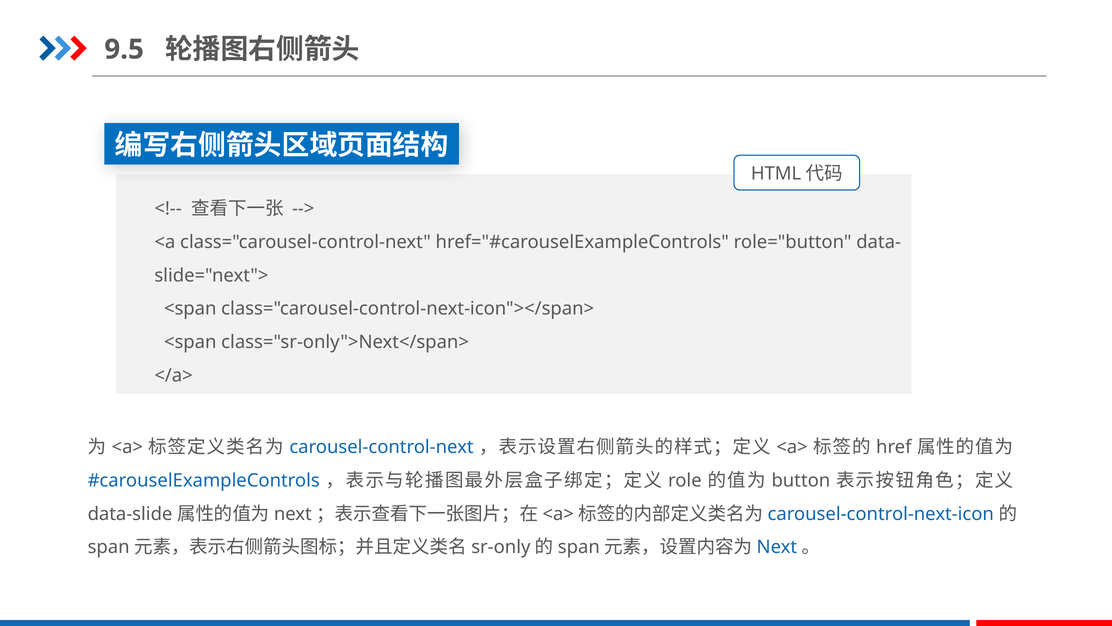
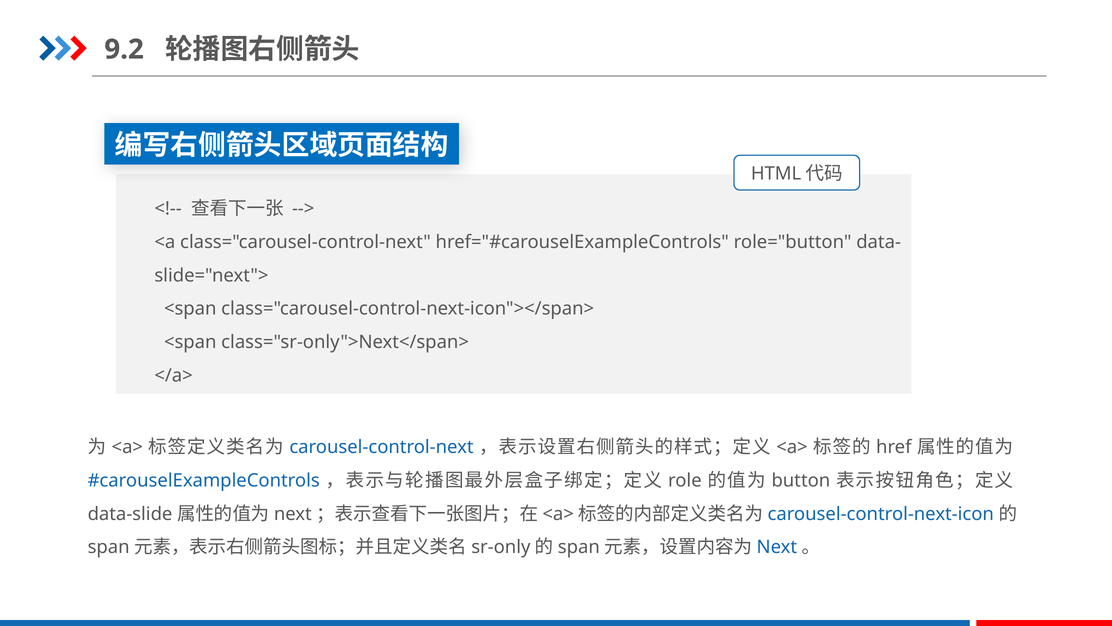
9.5: 9.5 -> 9.2 (124, 49)
